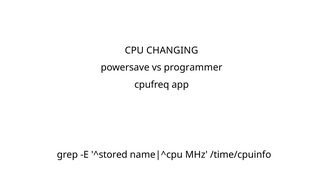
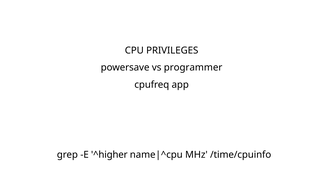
CHANGING: CHANGING -> PRIVILEGES (172, 51)
^stored: ^stored -> ^higher (109, 155)
